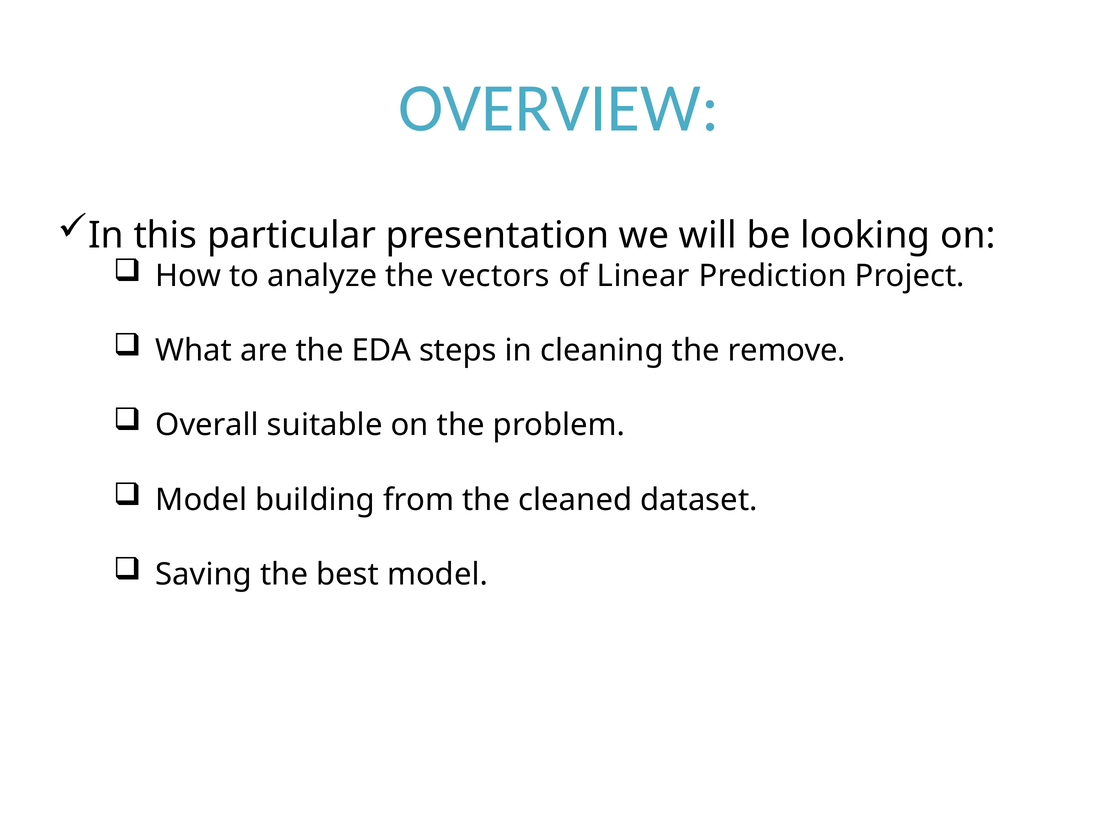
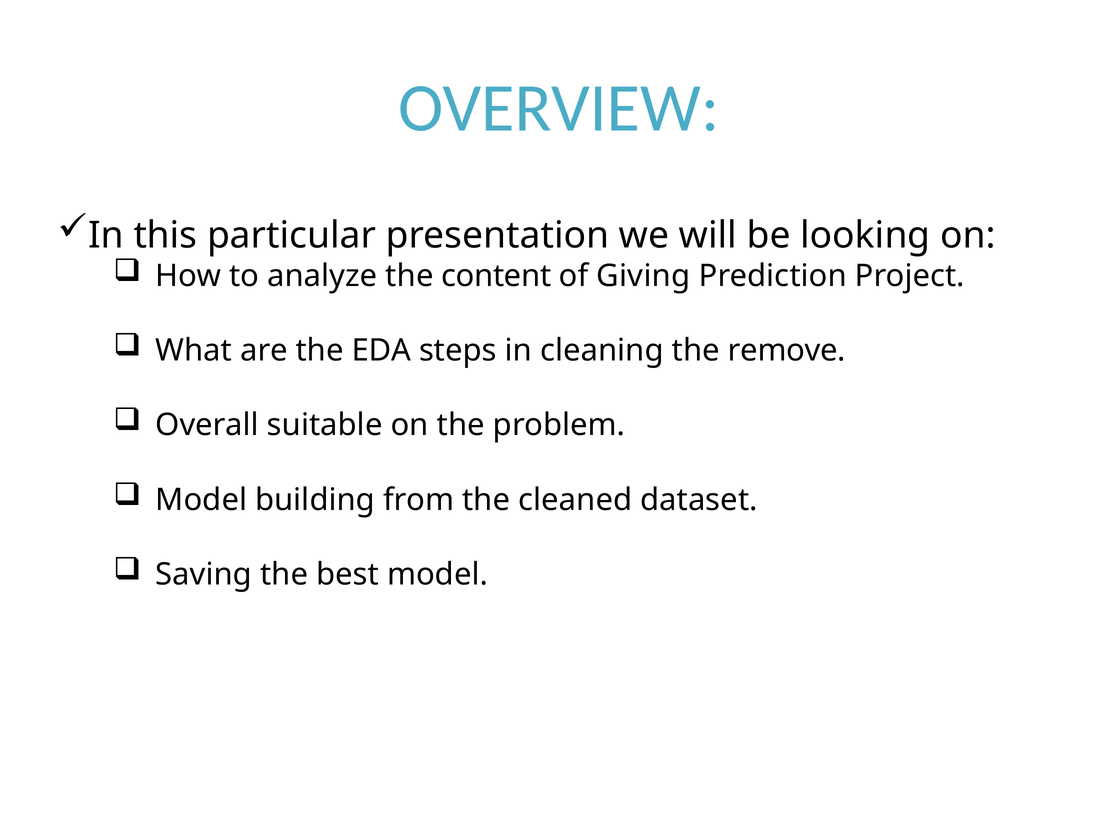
vectors: vectors -> content (496, 276)
Linear: Linear -> Giving (643, 276)
